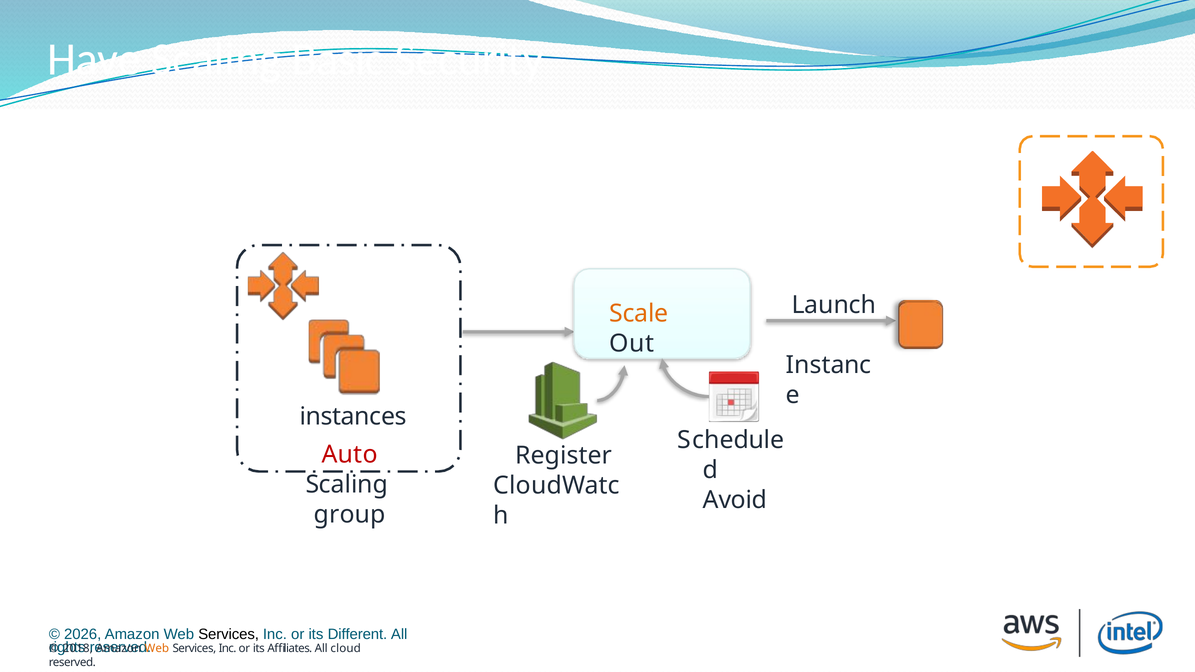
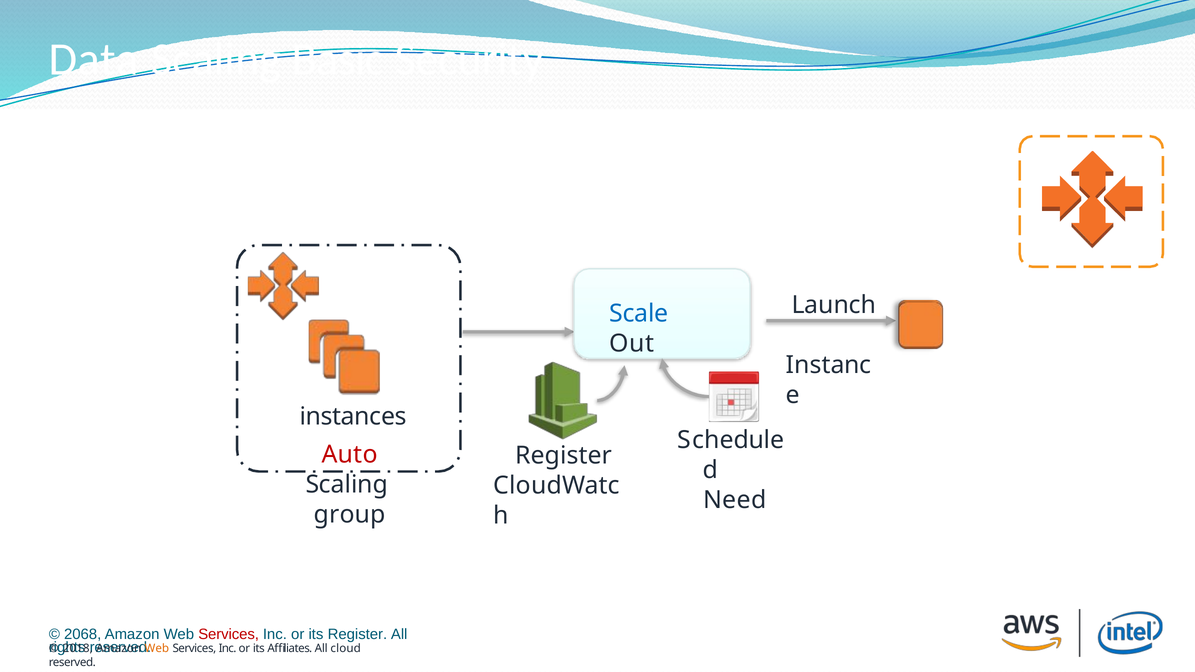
Have: Have -> Data (94, 59)
Scale colour: orange -> blue (639, 314)
Avoid: Avoid -> Need (735, 500)
2026: 2026 -> 2068 (83, 634)
Services colour: black -> red (229, 634)
its Different: Different -> Register (357, 634)
